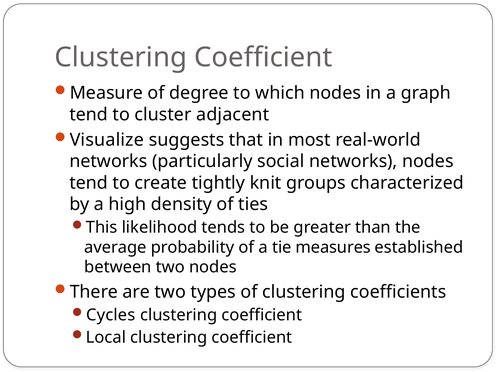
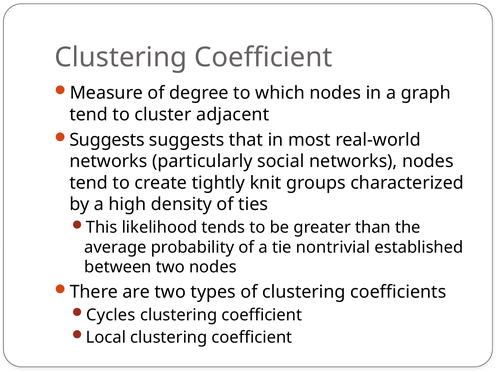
Visualize: Visualize -> Suggests (107, 140)
measures: measures -> nontrivial (333, 247)
